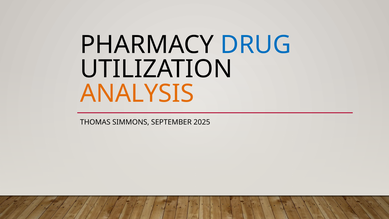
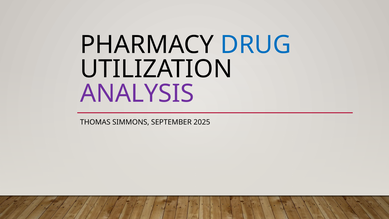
ANALYSIS colour: orange -> purple (137, 94)
